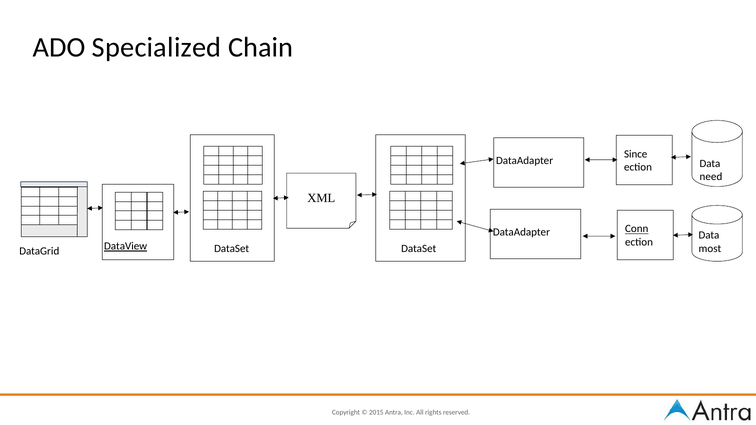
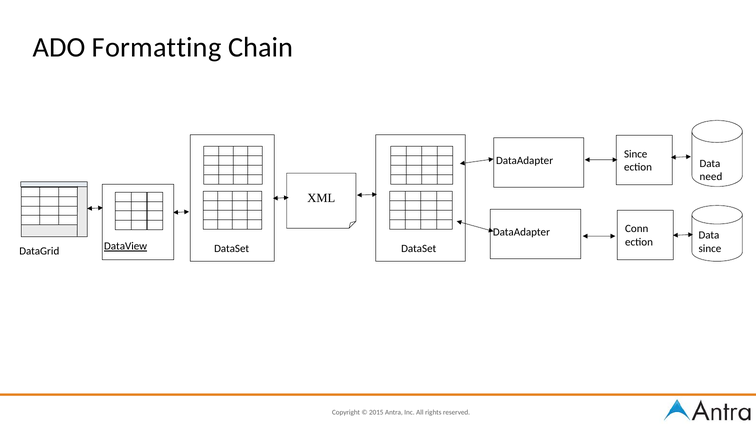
Specialized: Specialized -> Formatting (157, 47)
Conn underline: present -> none (637, 229)
most: most -> since (710, 249)
